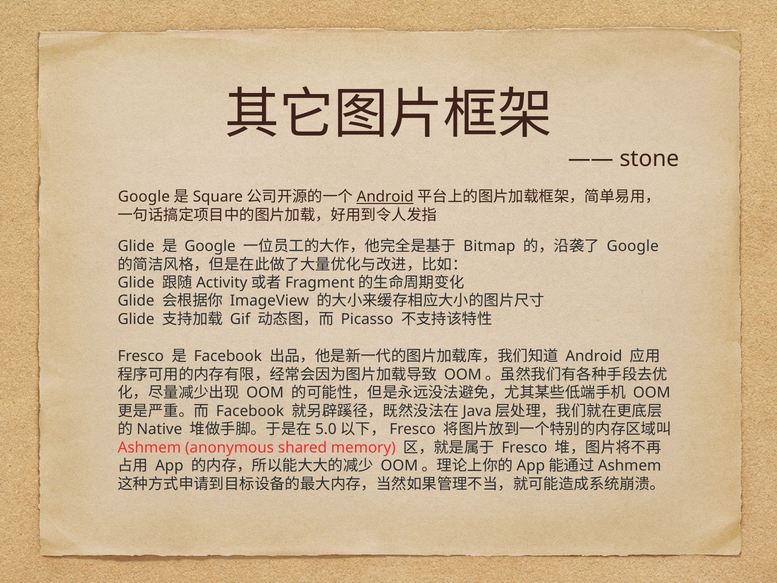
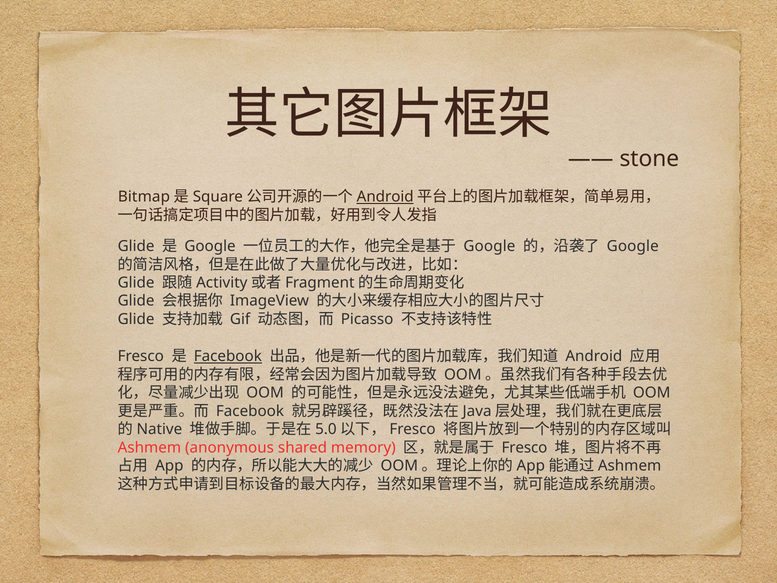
Google: Google -> Bitmap (144, 197)
Bitmap: Bitmap -> Google (489, 246)
Facebook underline: none -> present (228, 356)
